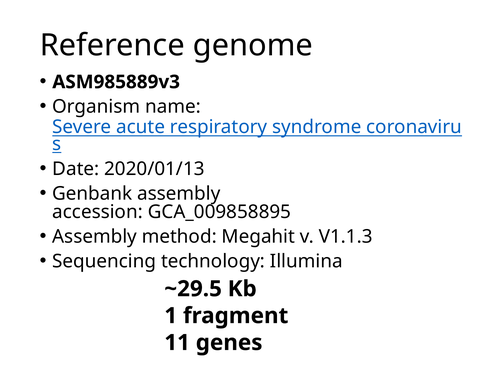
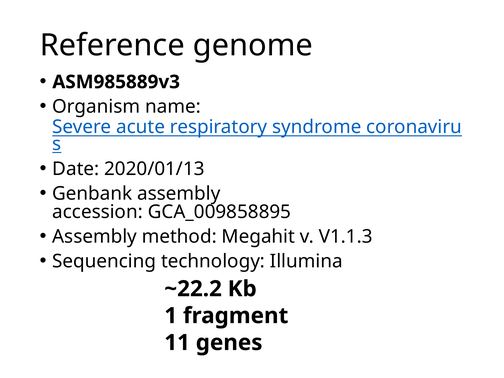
~29.5: ~29.5 -> ~22.2 (193, 289)
